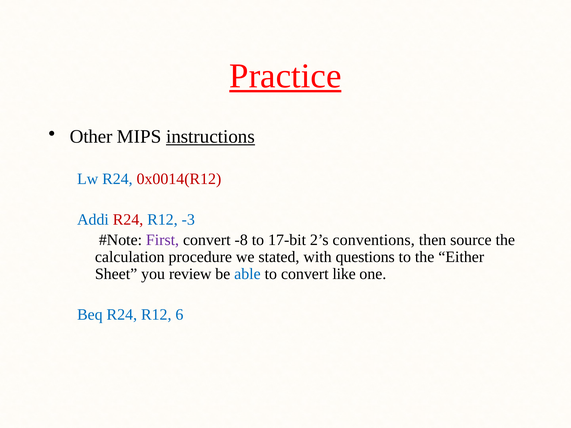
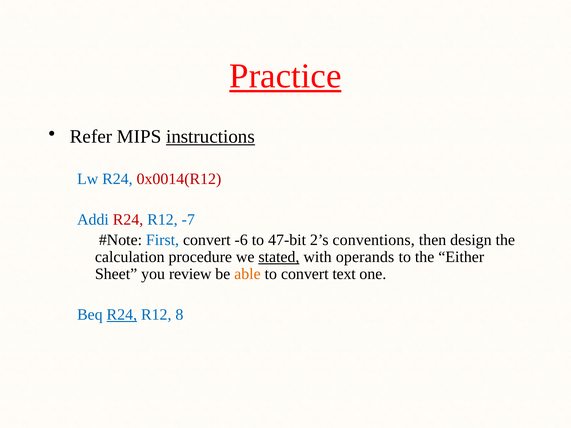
Other: Other -> Refer (91, 137)
-3: -3 -> -7 (188, 220)
First colour: purple -> blue (163, 240)
-8: -8 -> -6 (241, 240)
17-bit: 17-bit -> 47-bit (287, 240)
source: source -> design (471, 240)
stated underline: none -> present (279, 257)
questions: questions -> operands (365, 257)
able colour: blue -> orange (247, 274)
like: like -> text (344, 274)
R24 underline: none -> present (122, 315)
6: 6 -> 8 (179, 315)
